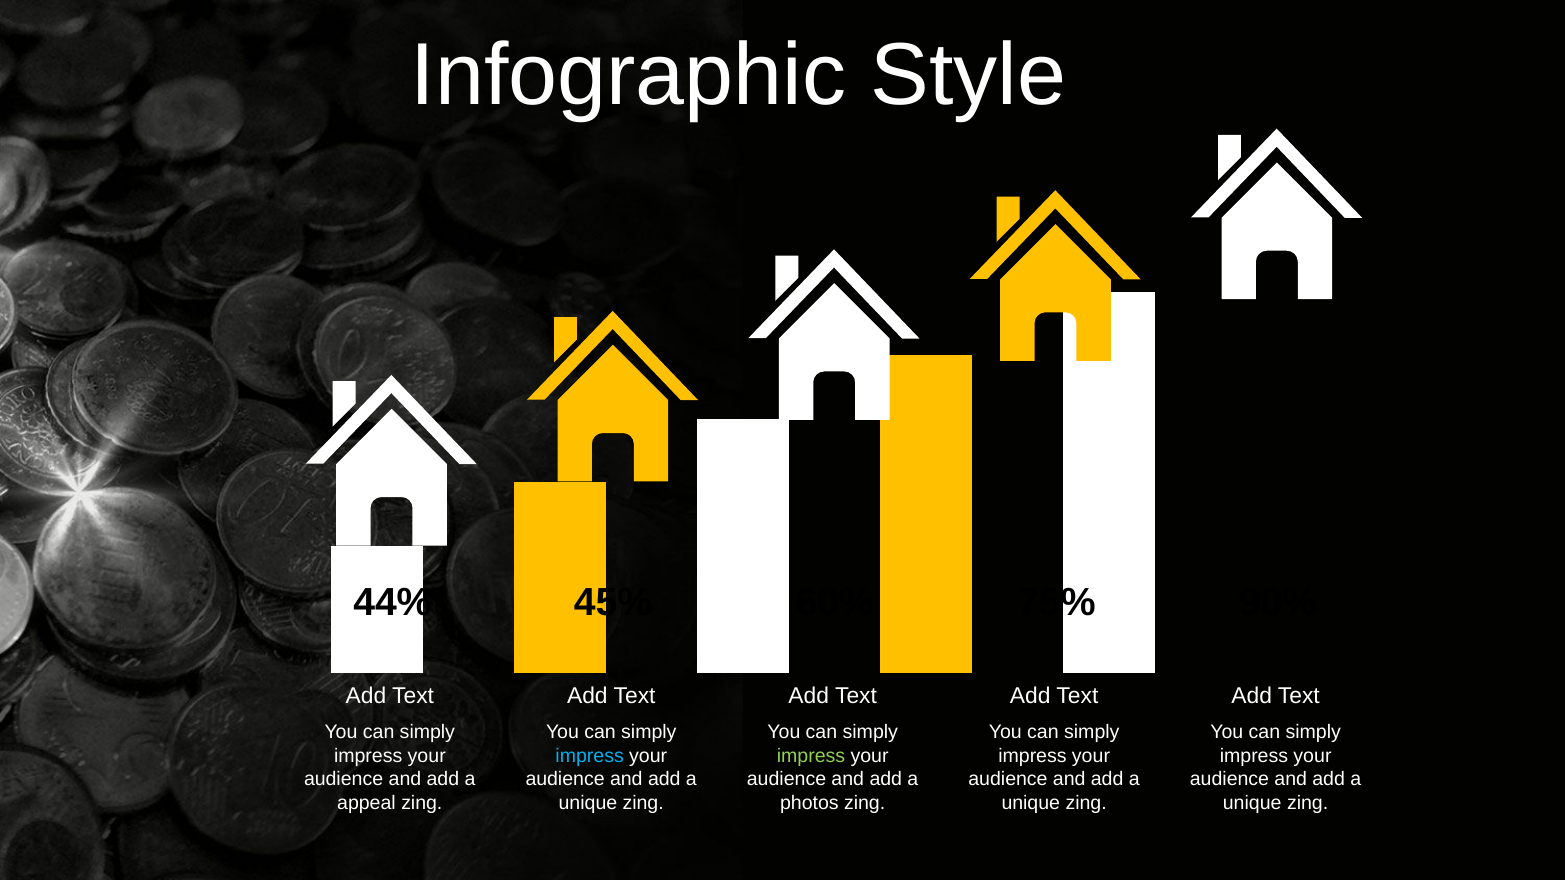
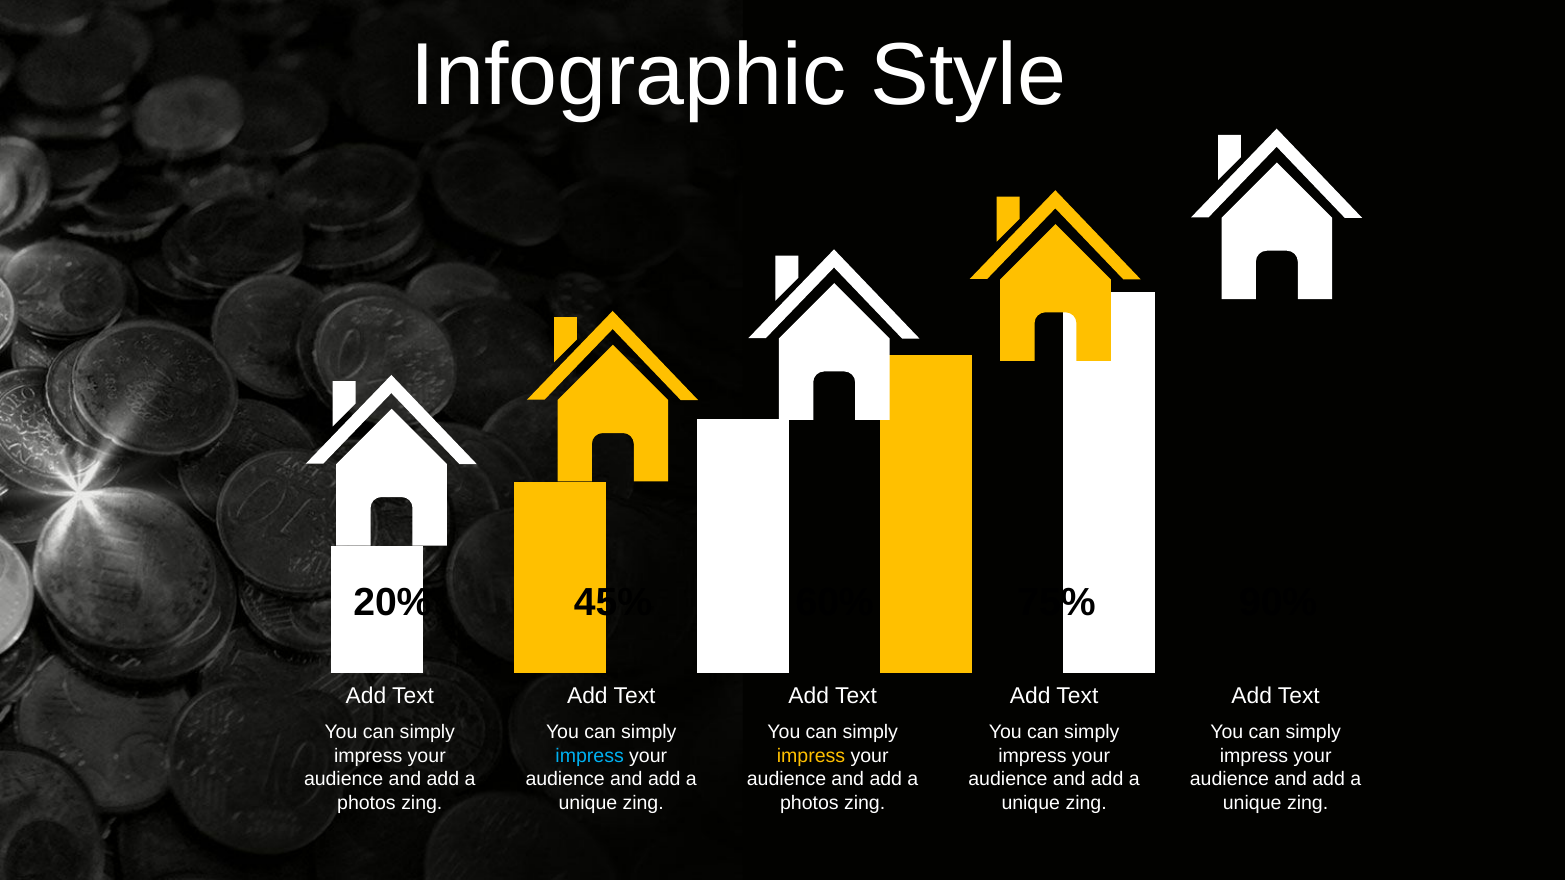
44%: 44% -> 20% (392, 603)
impress colour: light green -> yellow (811, 756)
appeal: appeal -> photos (366, 803)
